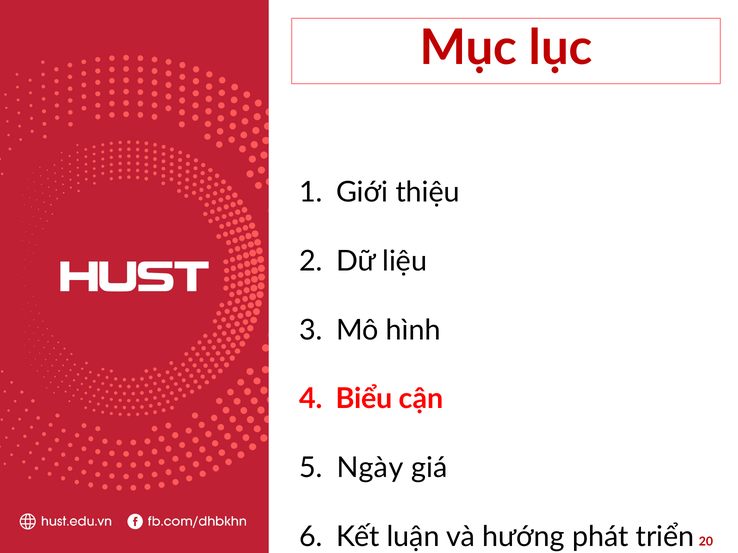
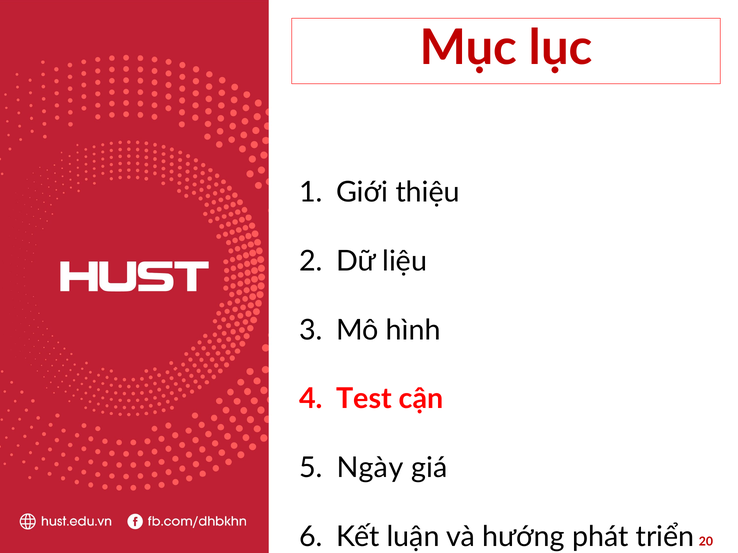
Biểu: Biểu -> Test (364, 399)
